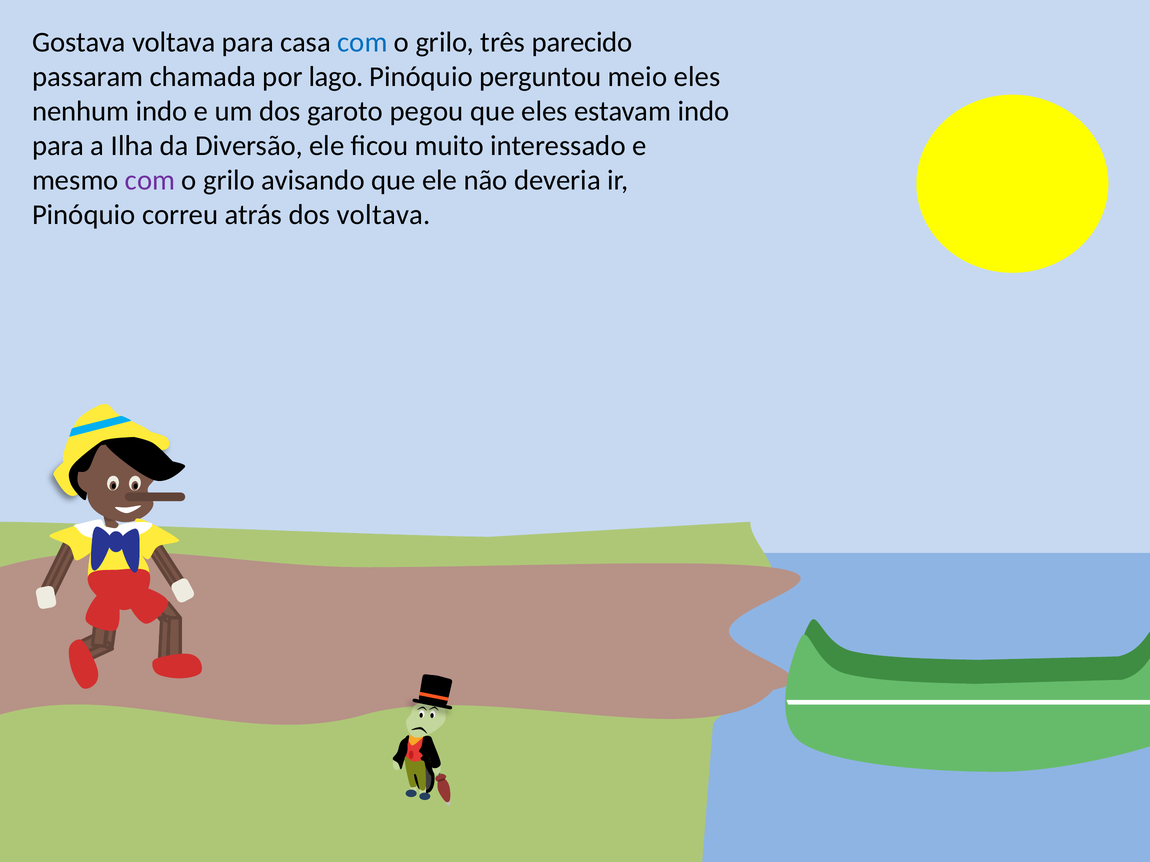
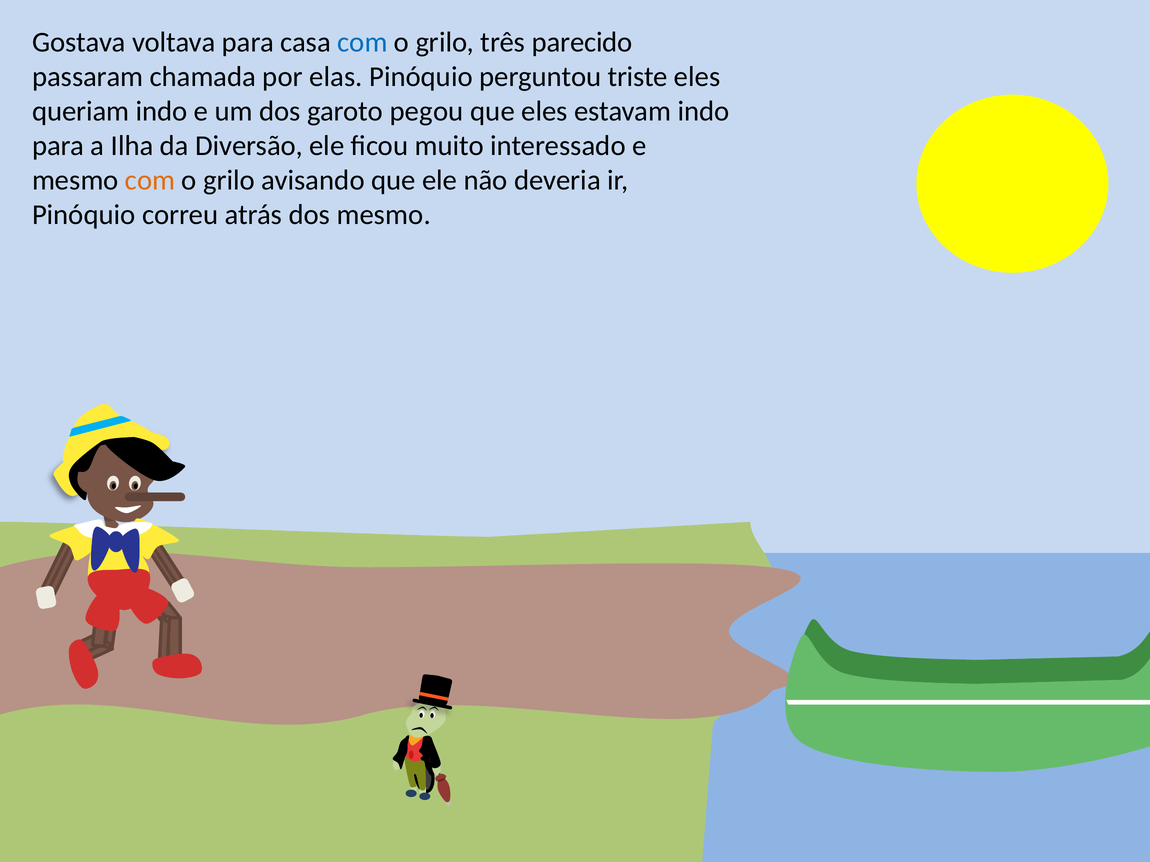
lago: lago -> elas (336, 77)
meio: meio -> triste (638, 77)
nenhum: nenhum -> queriam (81, 111)
com colour: purple -> orange (150, 180)
dos voltava: voltava -> mesmo (384, 215)
